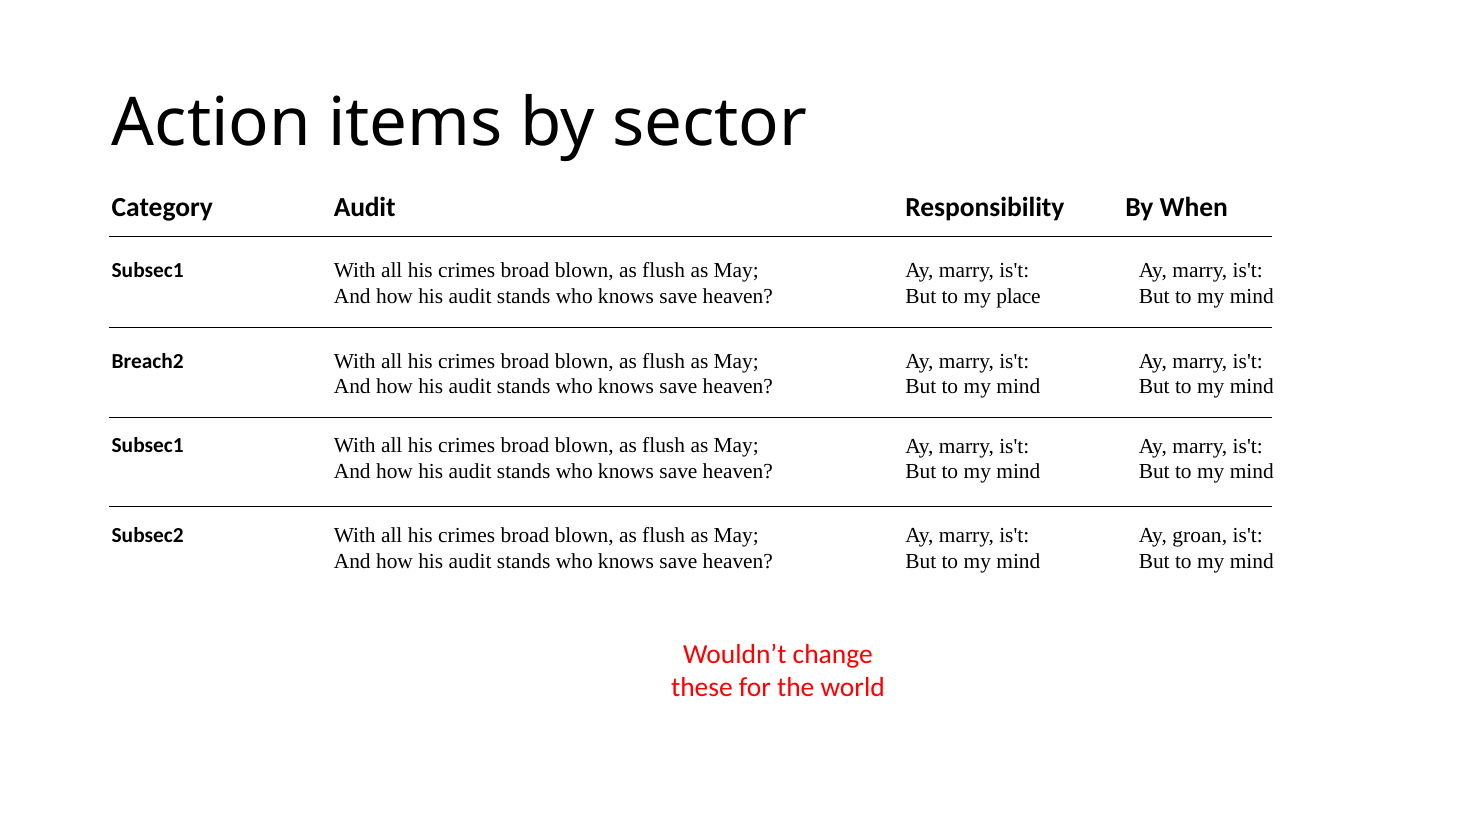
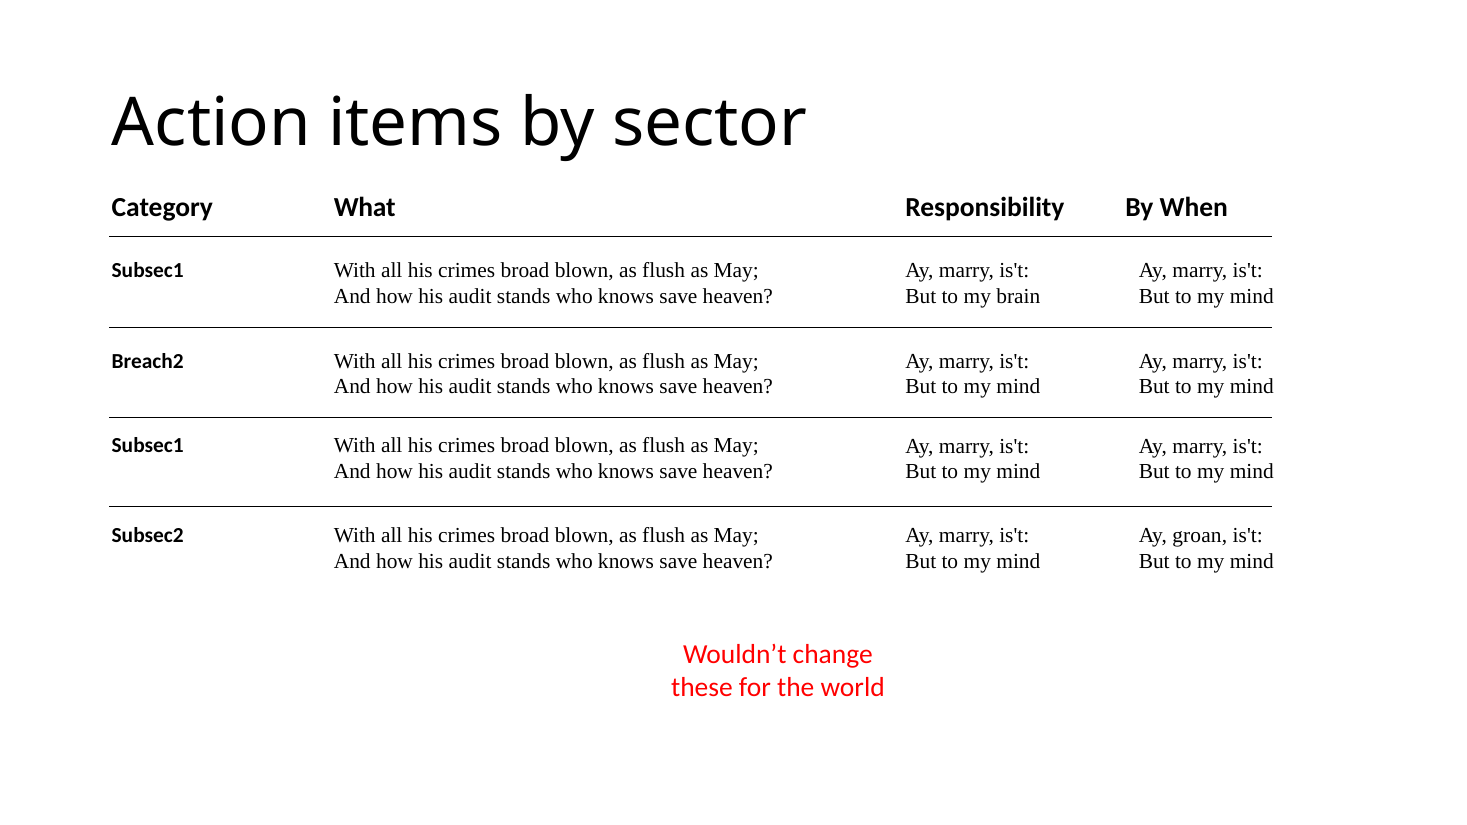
Audit: Audit -> What (365, 208)
place: place -> brain (1018, 297)
